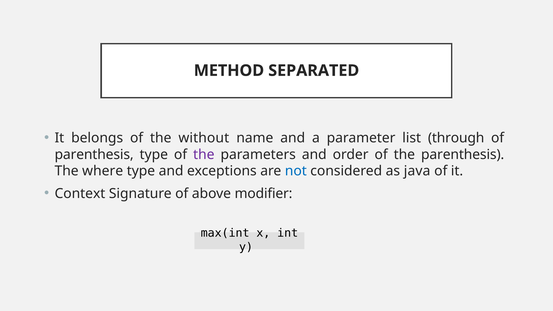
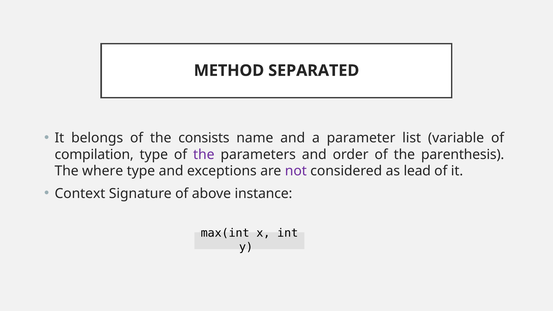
without: without -> consists (204, 138)
through: through -> variable (456, 138)
parenthesis: parenthesis -> compilation (94, 155)
not colour: blue -> purple (296, 171)
java: java -> lead (417, 171)
modifier: modifier -> instance (263, 193)
